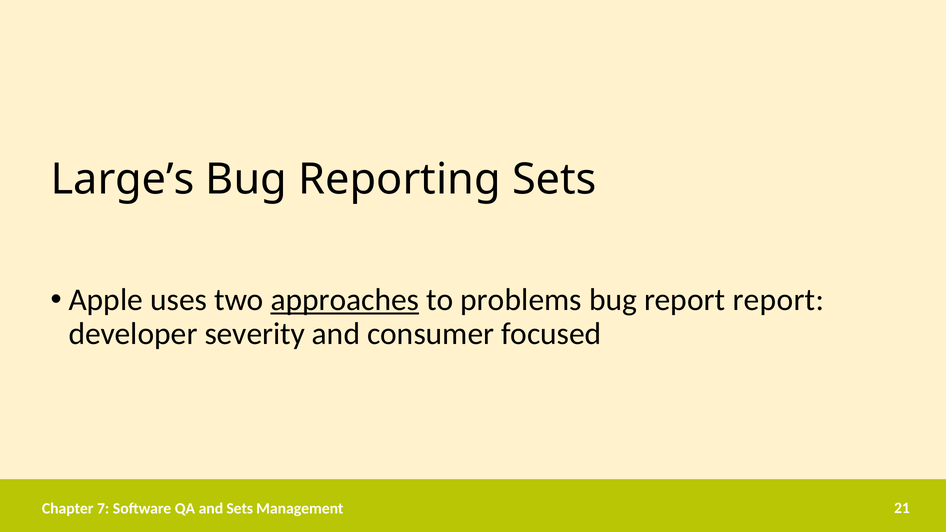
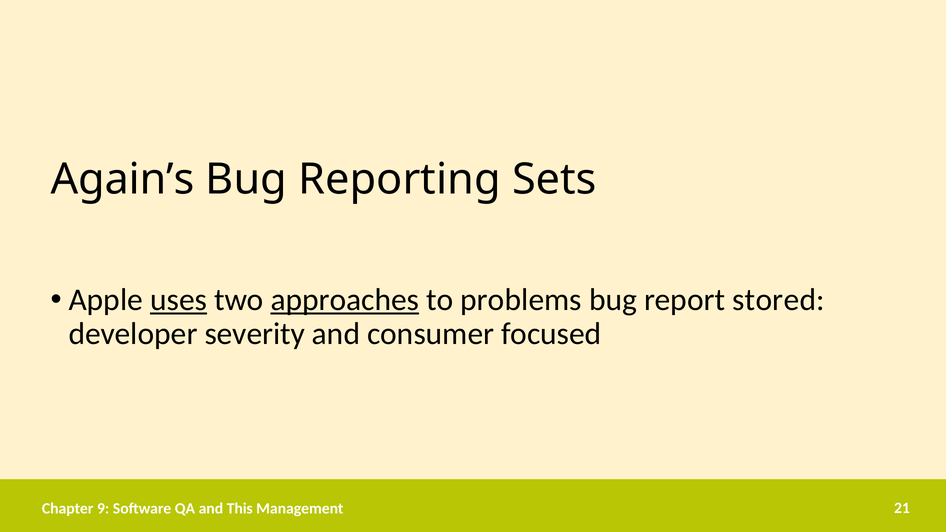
Large’s: Large’s -> Again’s (123, 179)
uses underline: none -> present (179, 300)
report report: report -> stored (778, 300)
7: 7 -> 9 (103, 508)
and Sets: Sets -> This (240, 508)
